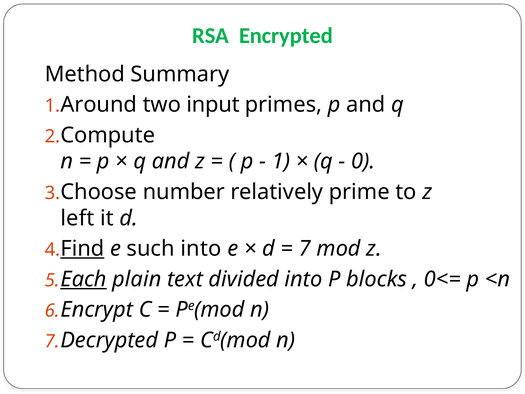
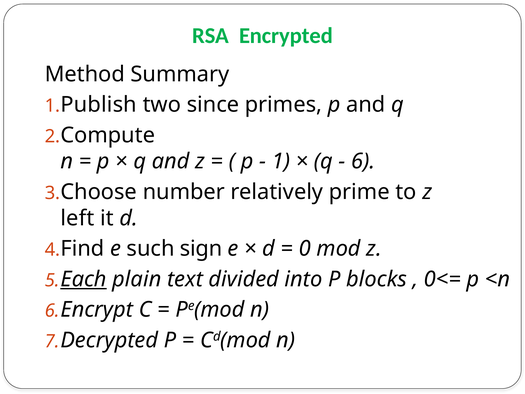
Around: Around -> Publish (99, 105)
input: input -> since (213, 105)
0: 0 -> 6 (363, 161)
Find underline: present -> none (82, 249)
such into: into -> sign (201, 249)
7: 7 -> 0 (305, 249)
